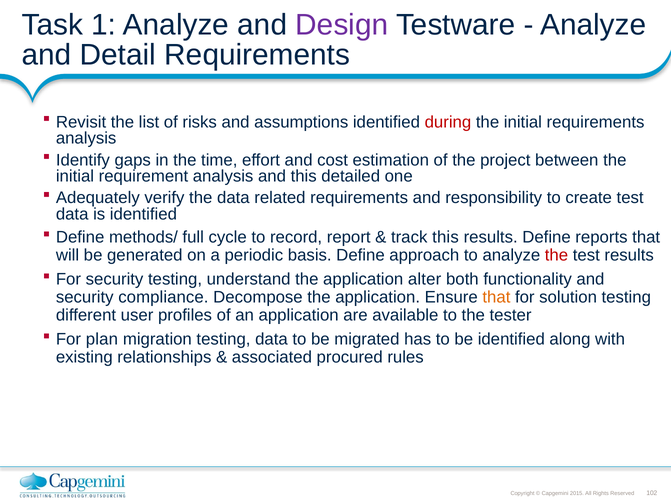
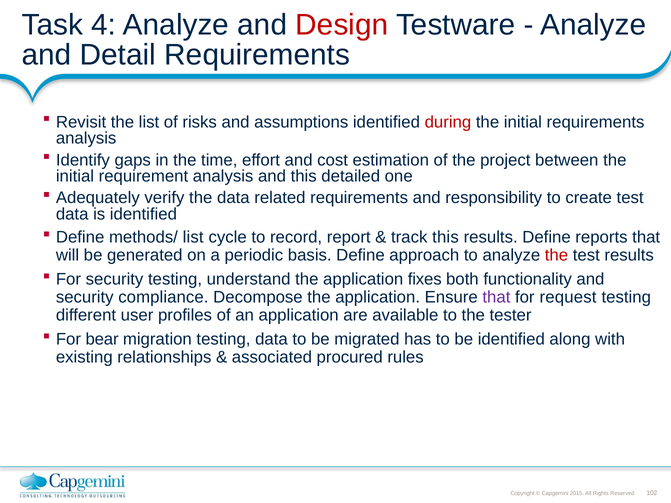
1: 1 -> 4 (104, 25)
Design colour: purple -> red (342, 25)
methods/ full: full -> list (193, 237)
alter: alter -> fixes (425, 279)
that colour: orange -> purple (496, 297)
solution: solution -> request (568, 297)
plan: plan -> bear (102, 339)
